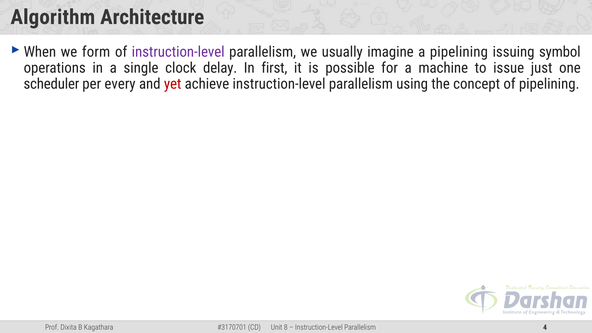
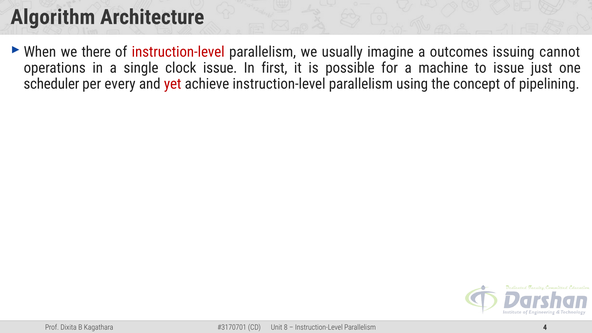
form: form -> there (96, 52)
instruction-level colour: purple -> red (178, 52)
a pipelining: pipelining -> outcomes (459, 52)
symbol: symbol -> cannot (560, 52)
clock delay: delay -> issue (220, 68)
